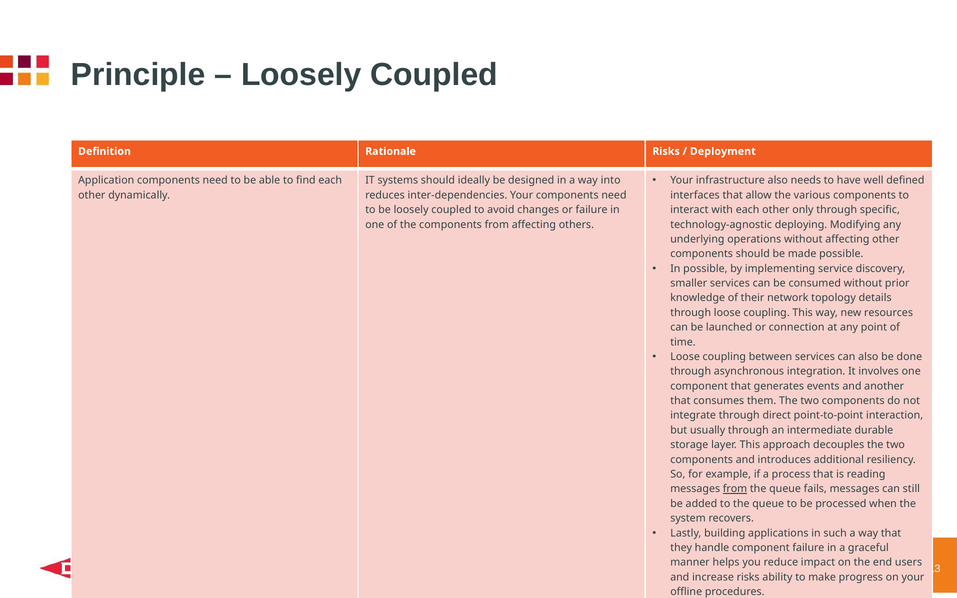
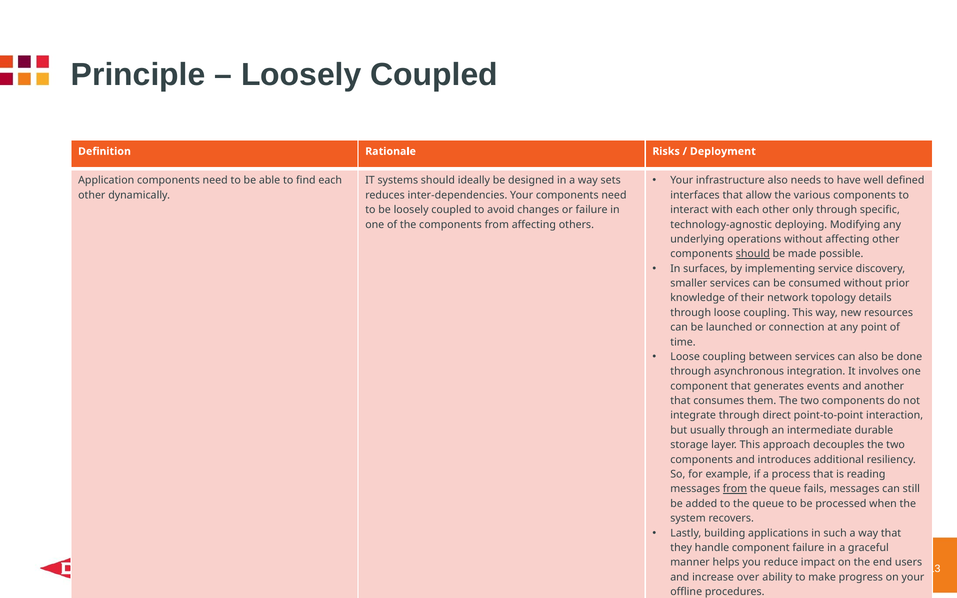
into: into -> sets (611, 180)
should underline: none -> present (753, 254)
In possible: possible -> surfaces (705, 269)
increase risks: risks -> over (748, 577)
